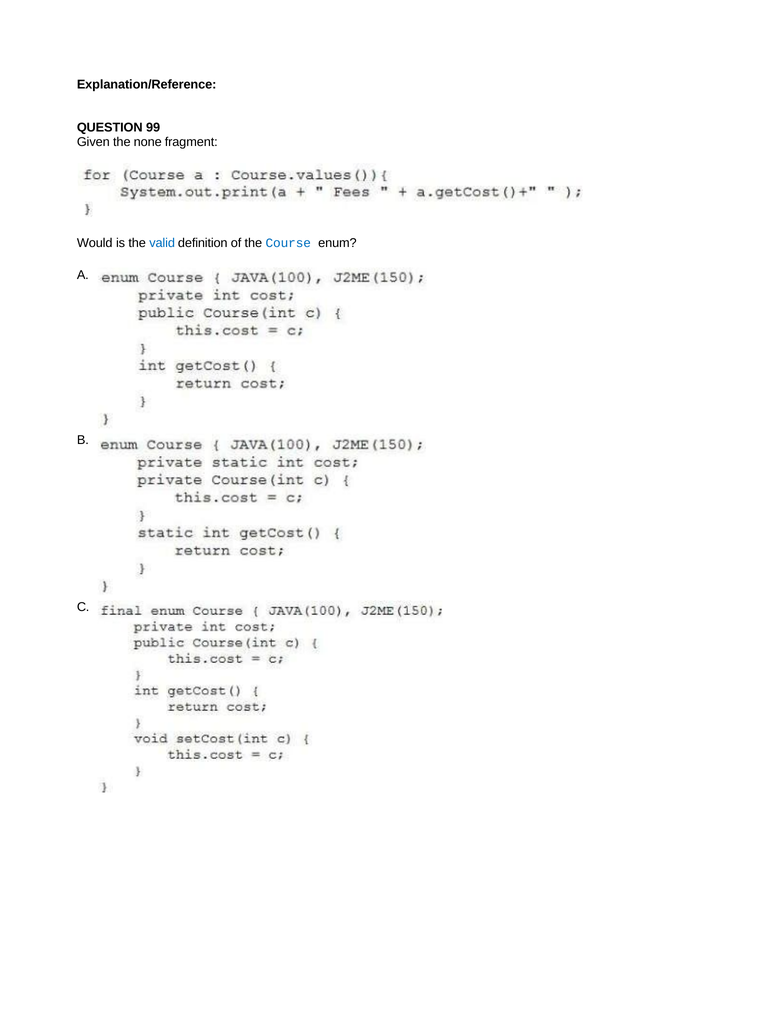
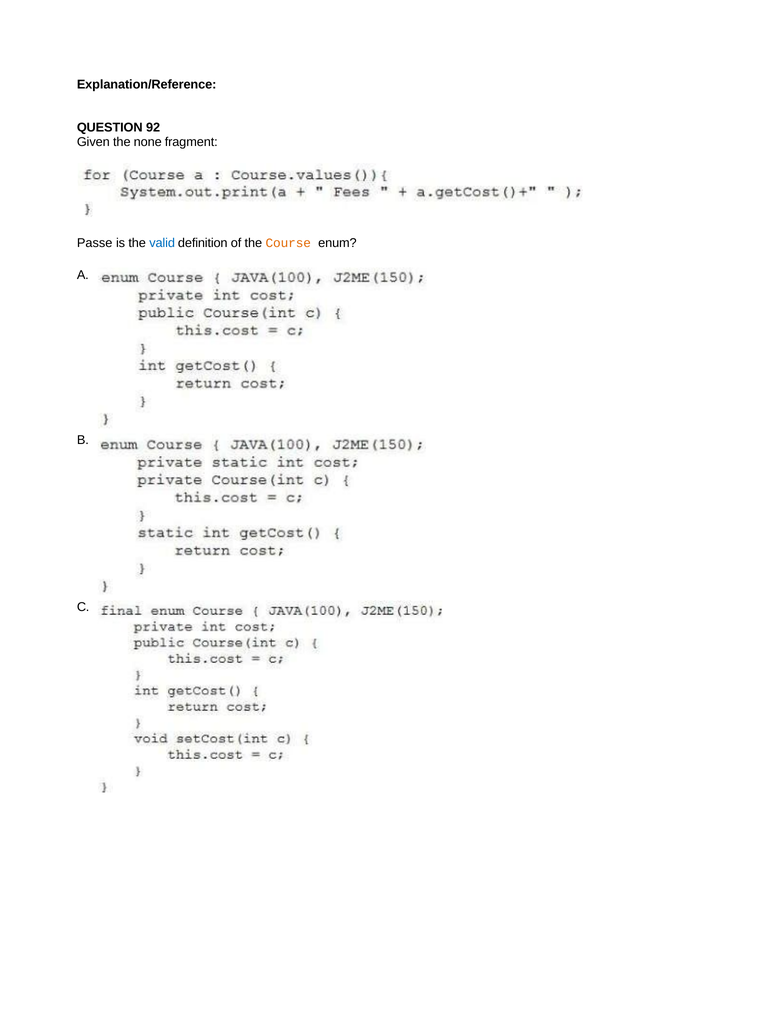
99: 99 -> 92 (153, 128)
Would: Would -> Passe (95, 243)
Course colour: blue -> orange (288, 243)
